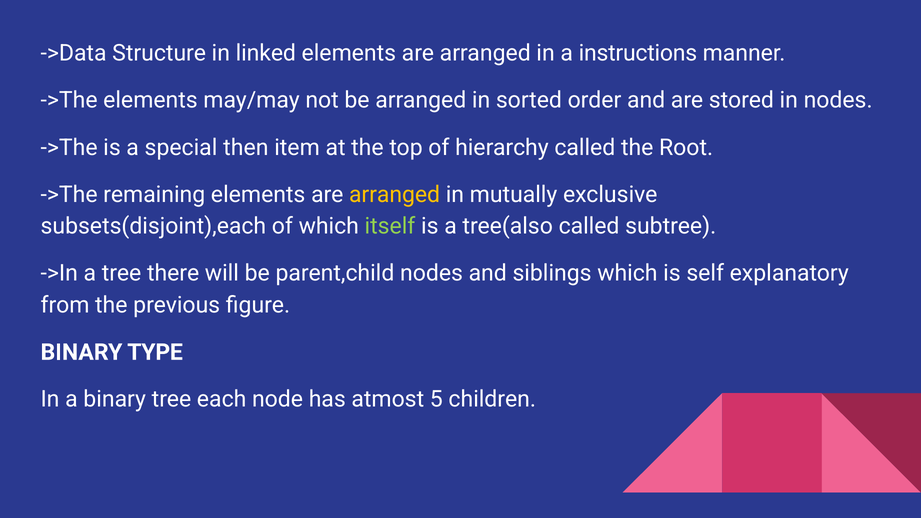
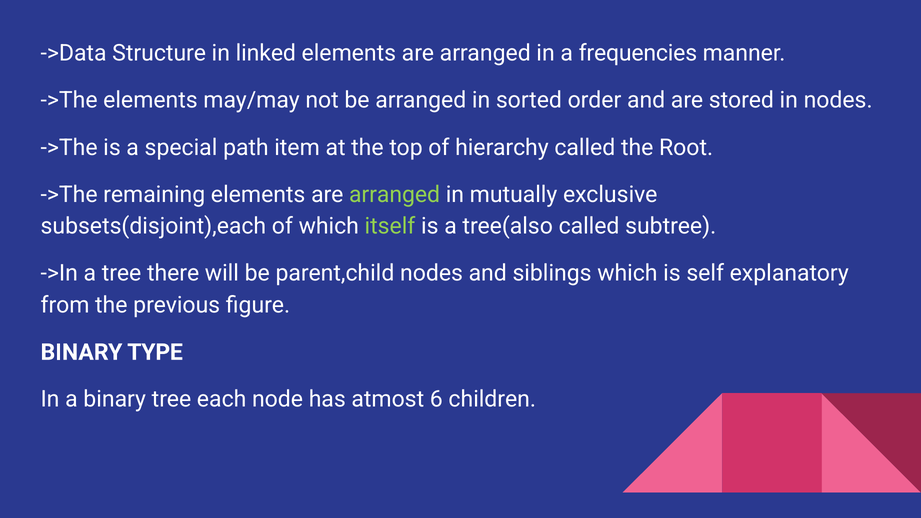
instructions: instructions -> frequencies (638, 53)
then: then -> path (246, 147)
arranged colour: yellow -> light green (395, 195)
5: 5 -> 6 (436, 399)
